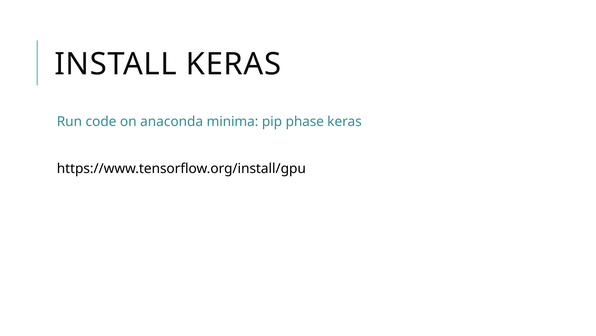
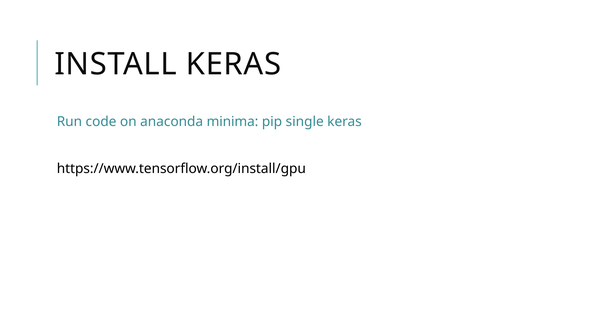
phase: phase -> single (305, 121)
